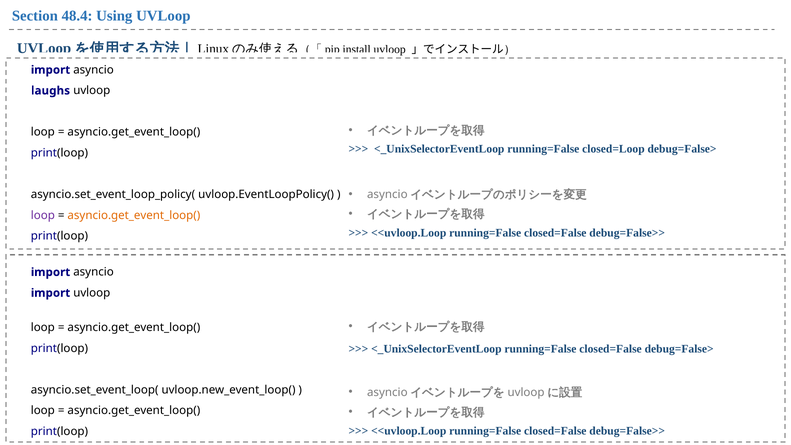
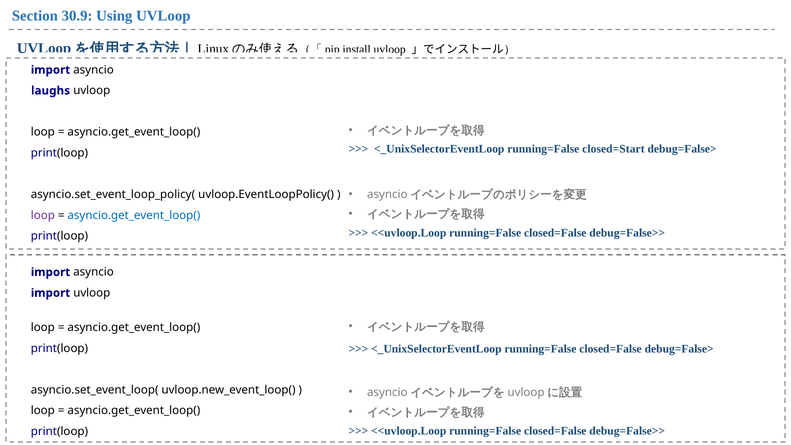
48.4: 48.4 -> 30.9 (77, 16)
closed=Loop: closed=Loop -> closed=Start (613, 149)
asyncio.get_event_loop( colour: orange -> blue (134, 215)
